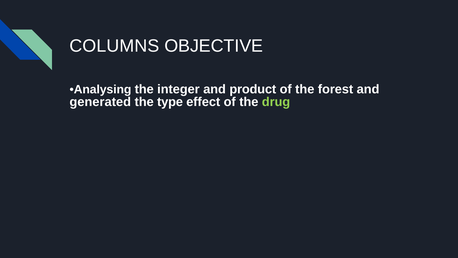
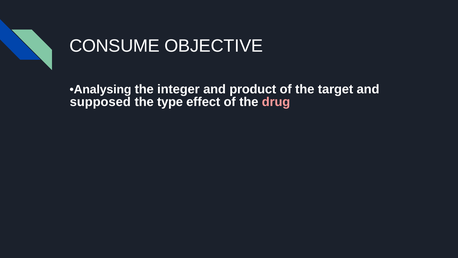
COLUMNS: COLUMNS -> CONSUME (115, 46)
forest: forest -> target (336, 89)
generated: generated -> supposed (100, 102)
drug colour: light green -> pink (276, 102)
